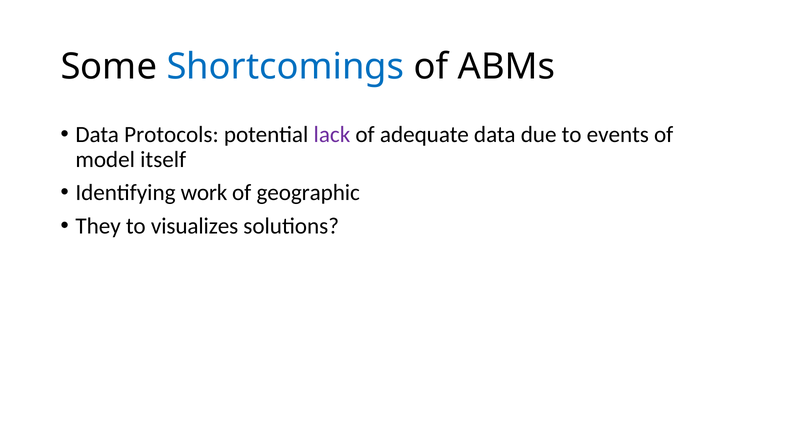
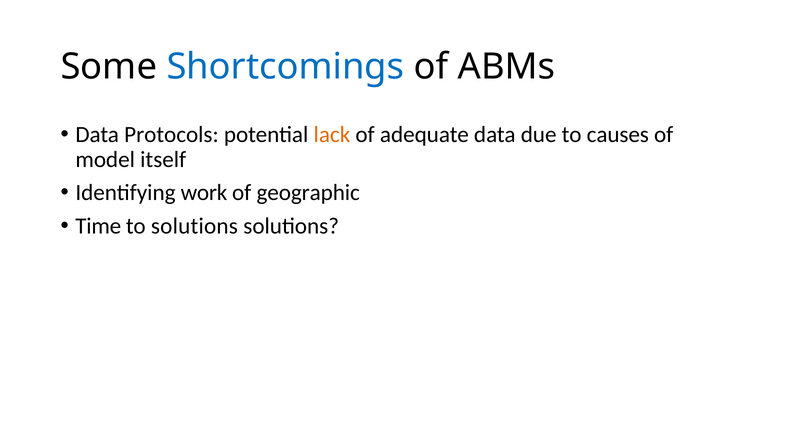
lack colour: purple -> orange (332, 134)
events: events -> causes (618, 134)
They: They -> Time (98, 226)
to visualizes: visualizes -> solutions (194, 226)
